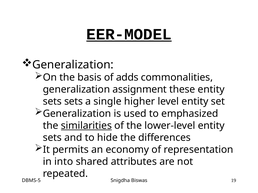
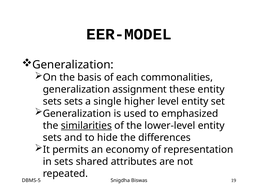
EER-MODEL underline: present -> none (129, 34)
adds: adds -> each (127, 78)
in into: into -> sets (64, 162)
